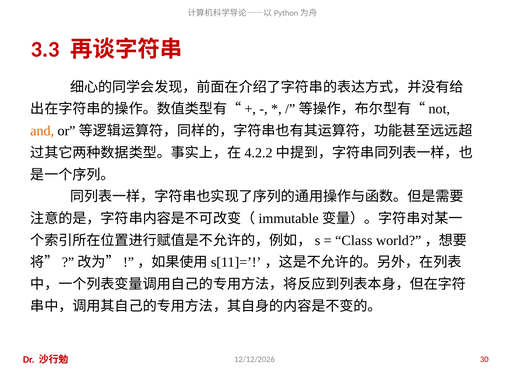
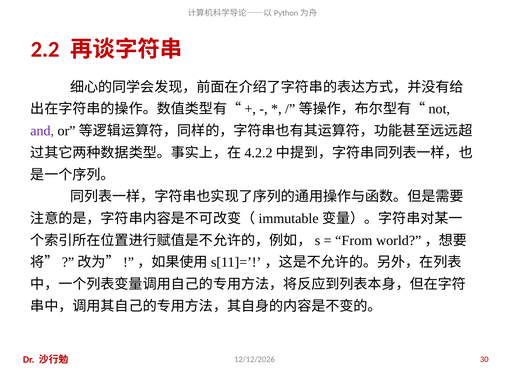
3.3: 3.3 -> 2.2 (45, 49)
and colour: orange -> purple (42, 131)
Class: Class -> From (354, 240)
